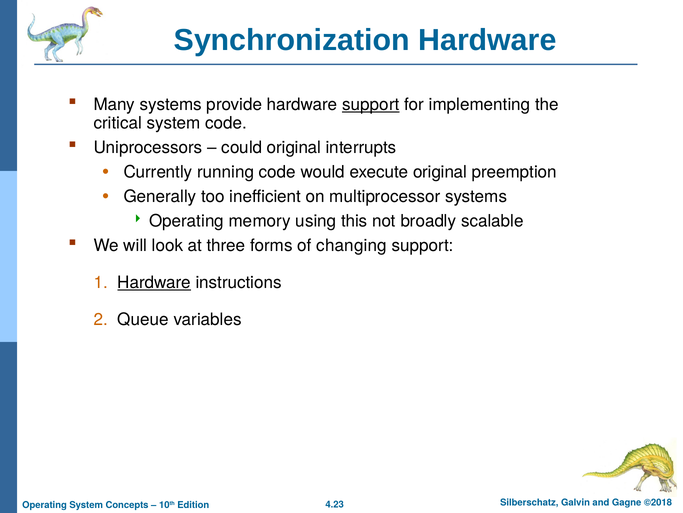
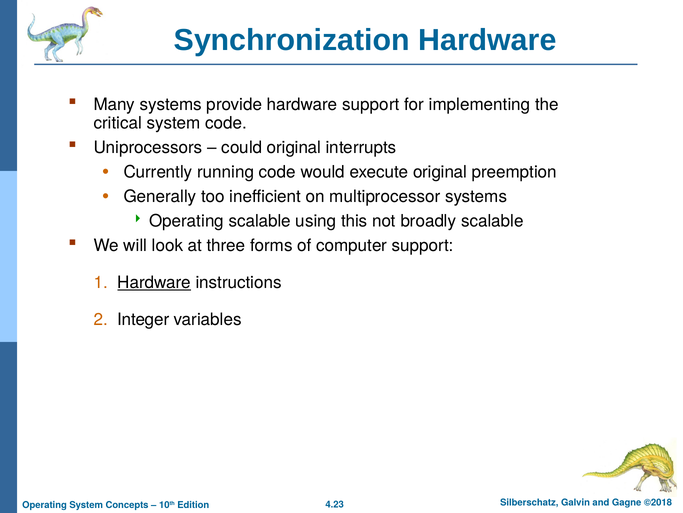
support underline: present -> none (371, 105)
Operating memory: memory -> scalable (260, 221)
changing: changing -> computer (352, 245)
Queue: Queue -> Integer (143, 319)
